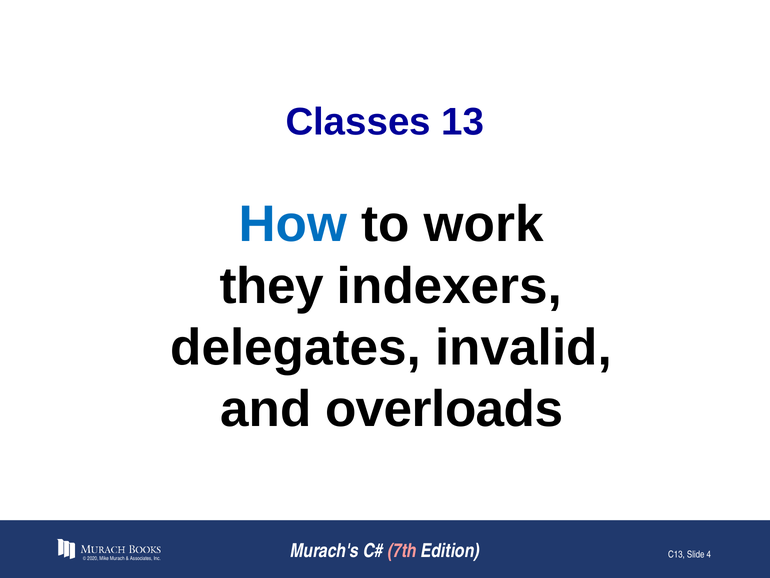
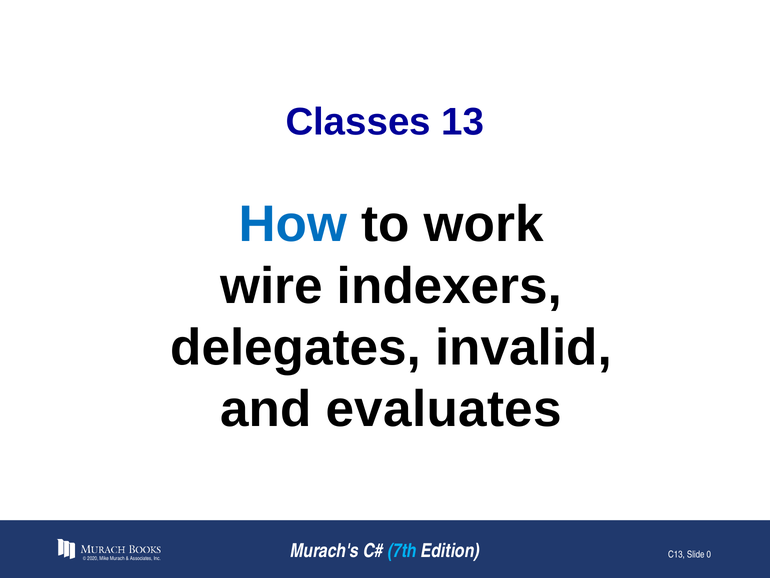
they: they -> wire (272, 286)
overloads: overloads -> evaluates (444, 409)
7th colour: pink -> light blue (402, 551)
4: 4 -> 0 (709, 554)
